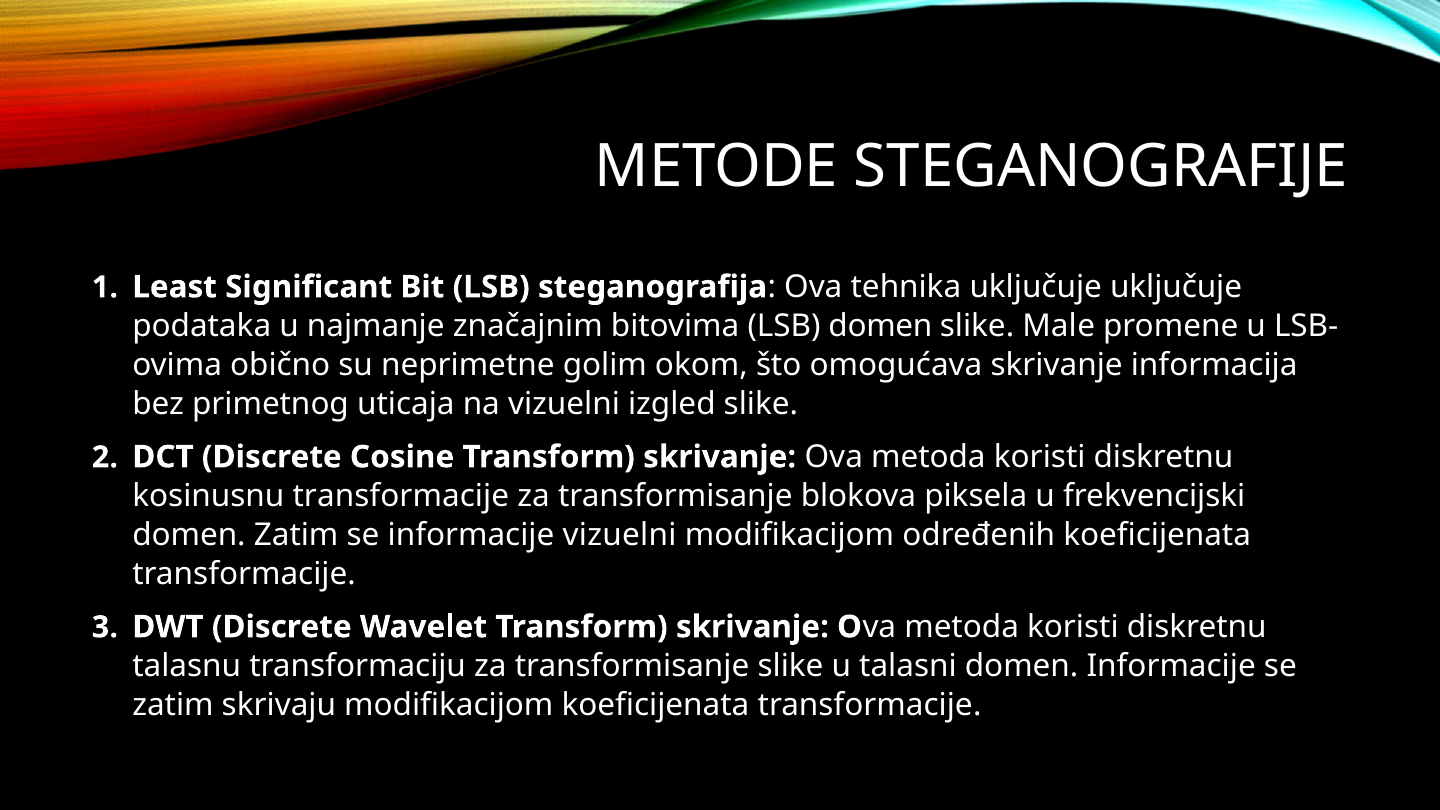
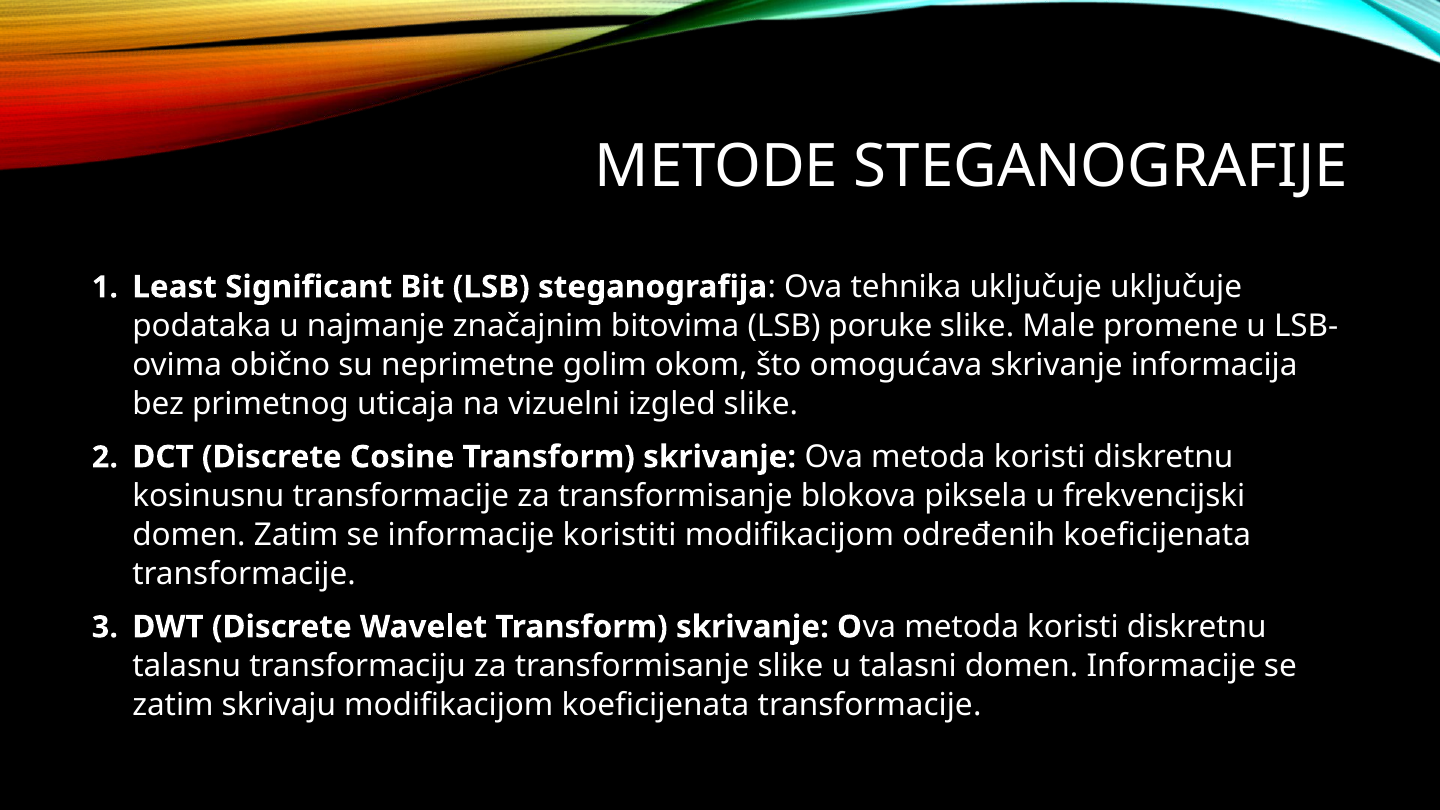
LSB domen: domen -> poruke (880, 326)
informacije vizuelni: vizuelni -> koristiti (620, 535)
